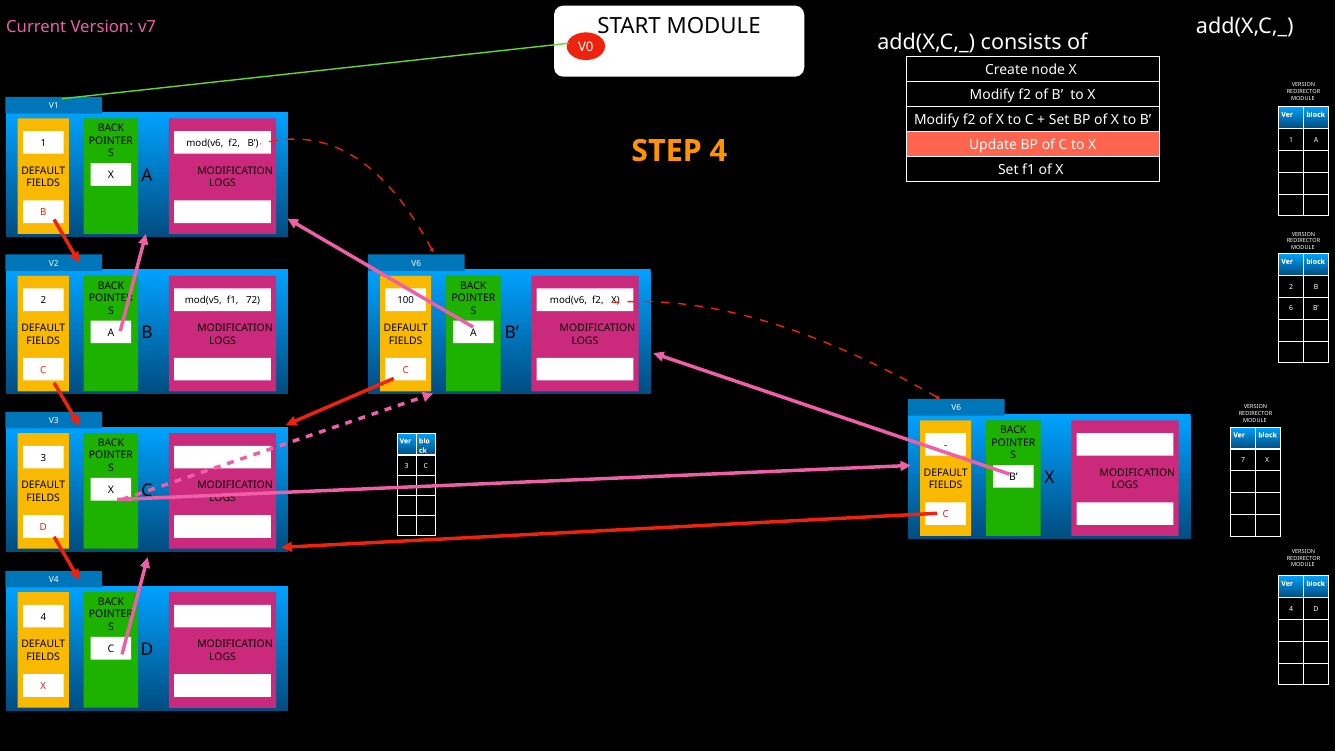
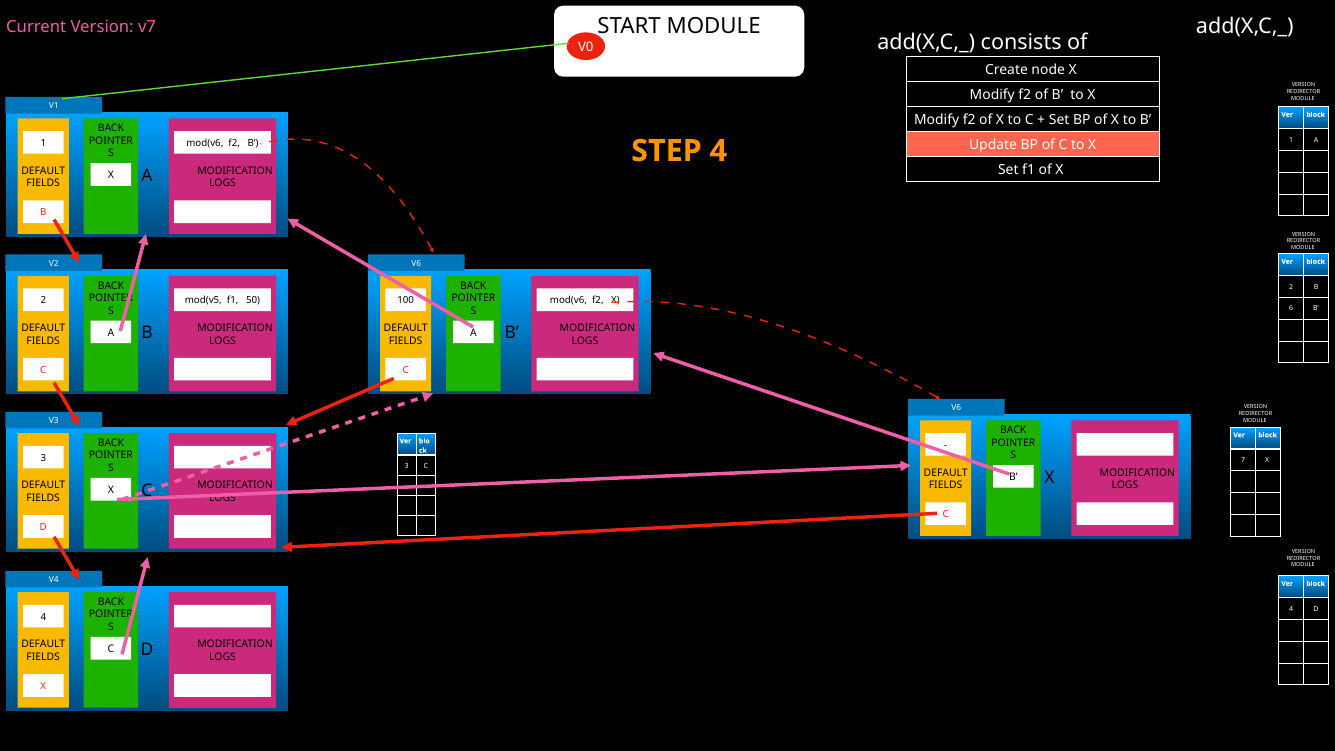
72: 72 -> 50 (253, 300)
